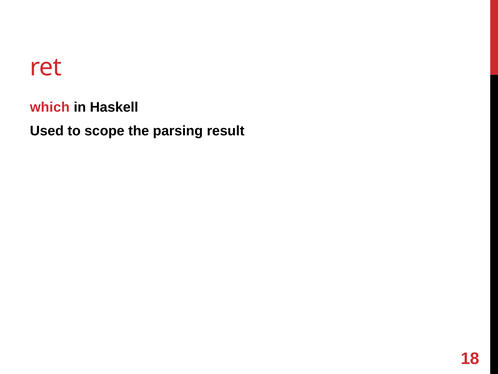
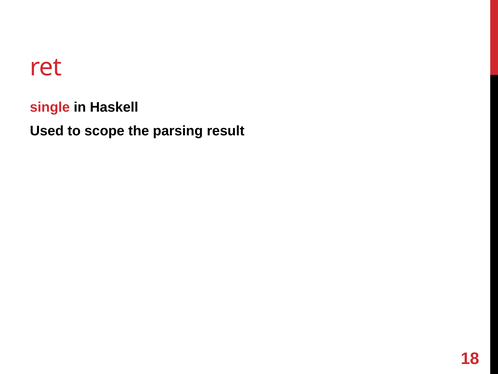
which: which -> single (50, 107)
